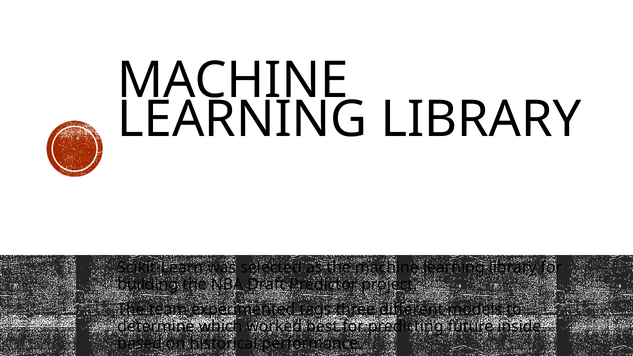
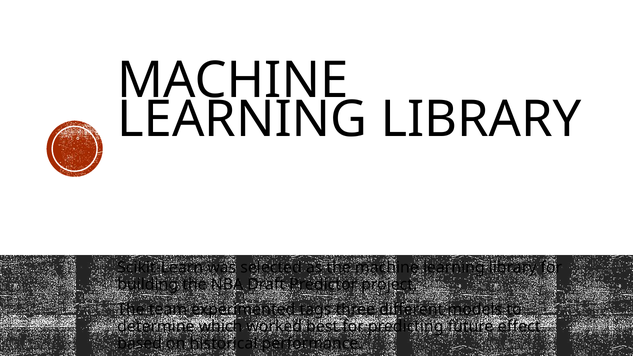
inside: inside -> effect (519, 327)
